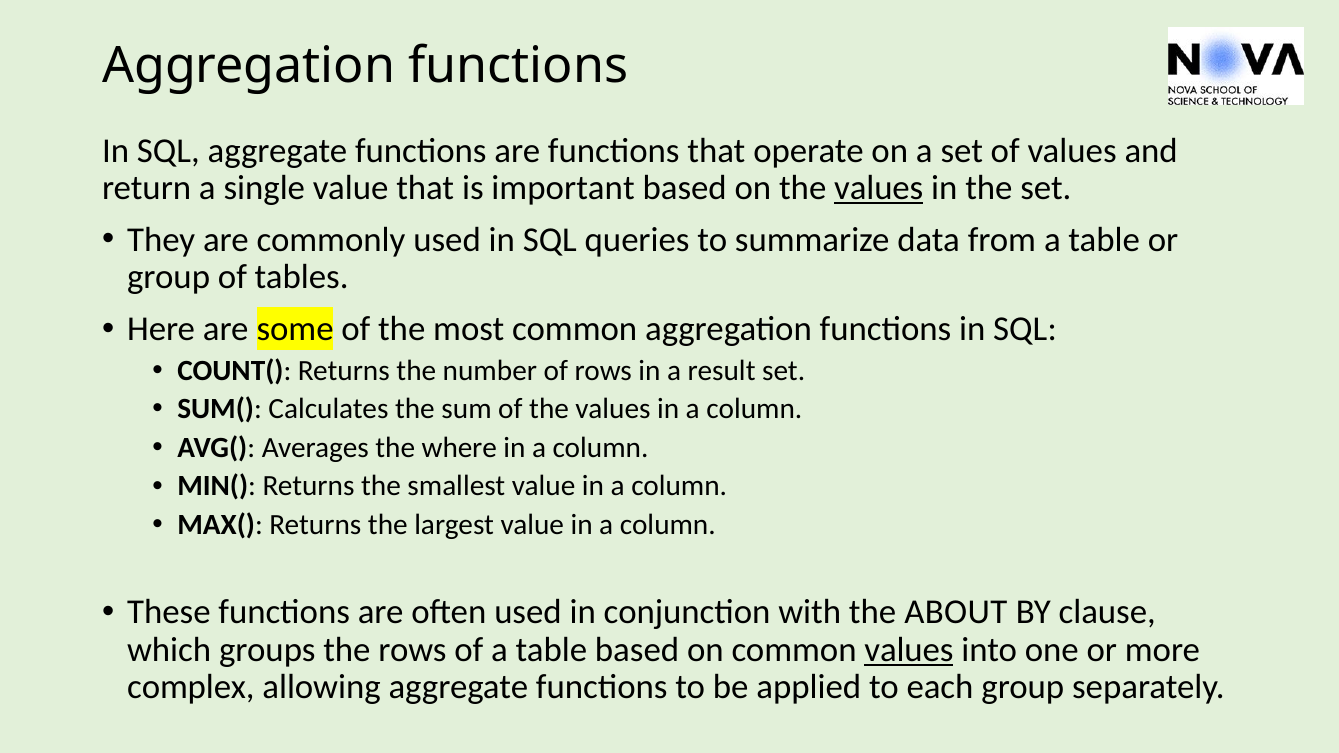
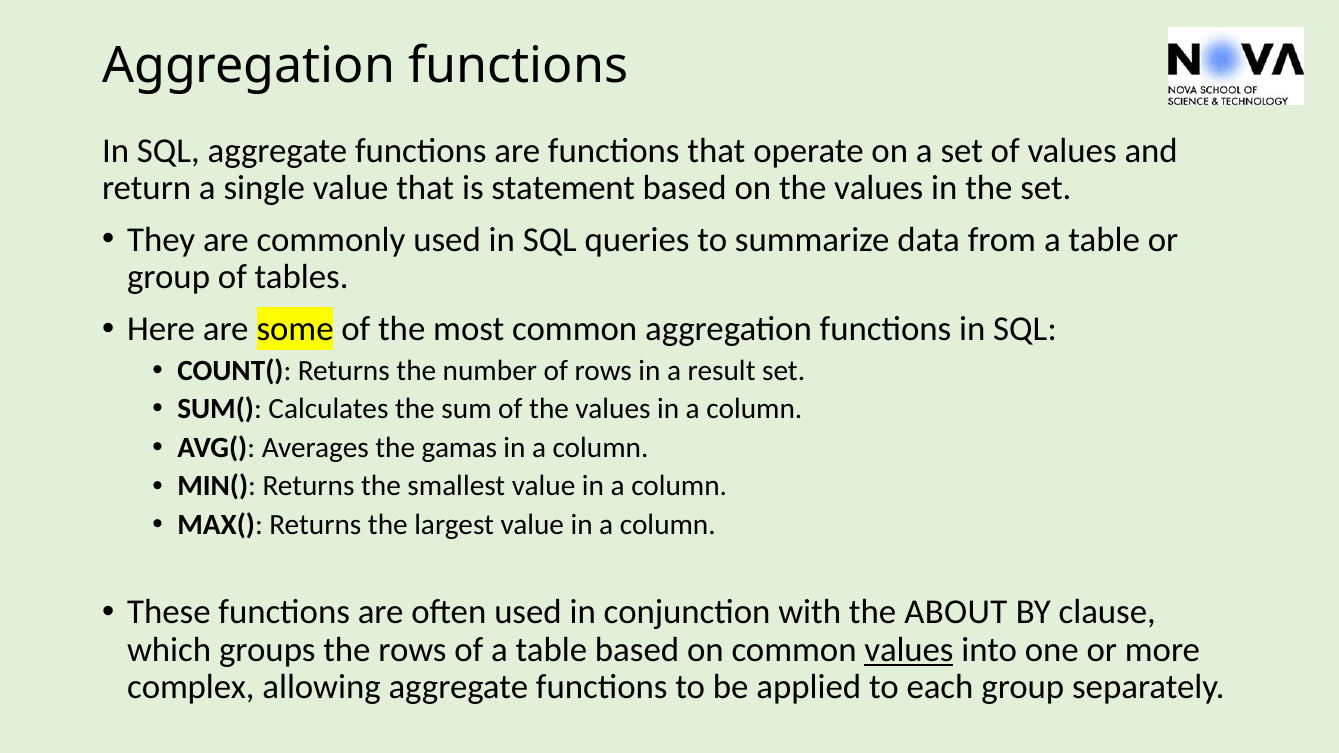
important: important -> statement (563, 188)
values underline: present -> none (879, 188)
where: where -> gamas (459, 448)
